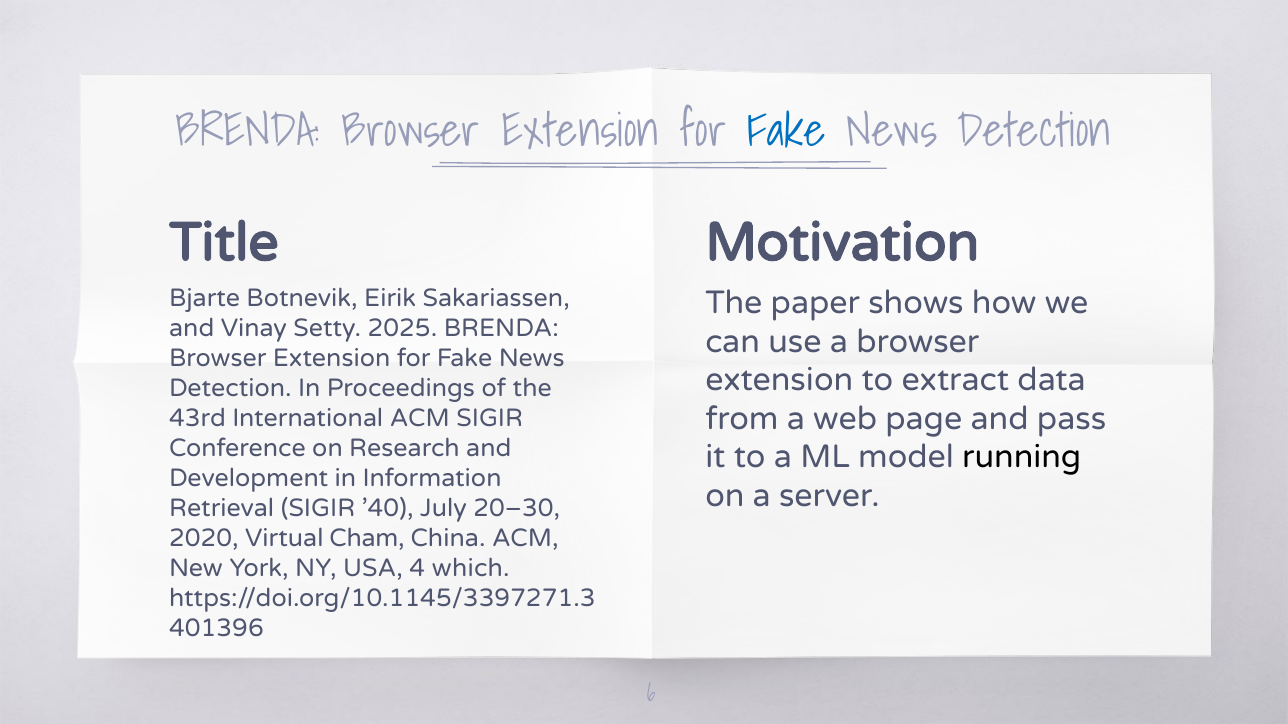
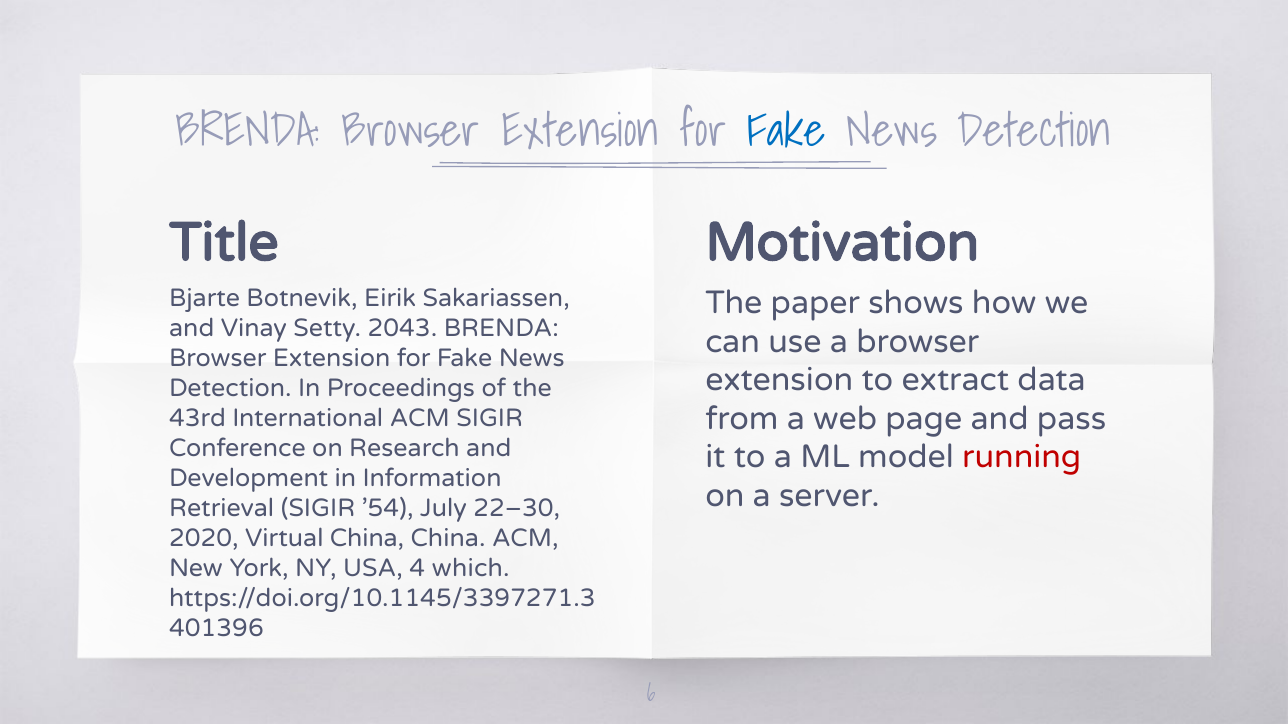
2025: 2025 -> 2043 (402, 328)
running colour: black -> red (1022, 458)
’40: ’40 -> ’54 (388, 509)
20–30: 20–30 -> 22–30 (517, 509)
Virtual Cham: Cham -> China (367, 539)
